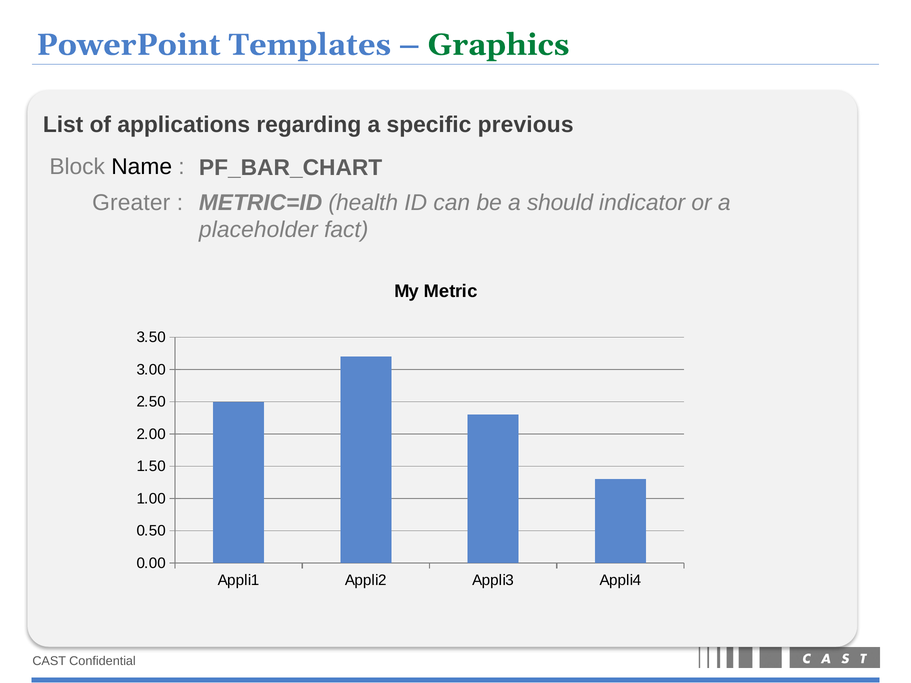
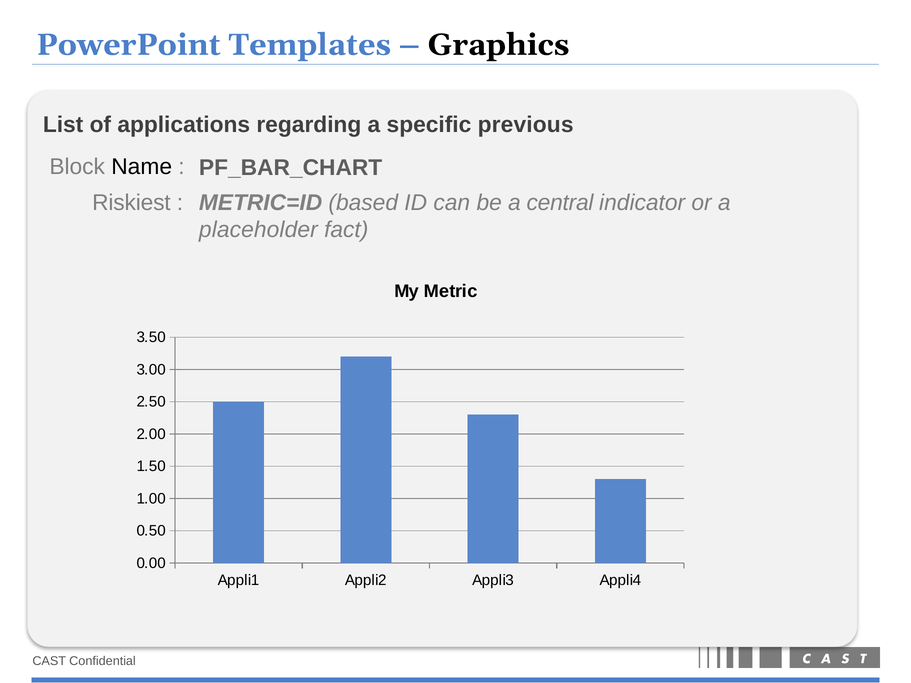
Graphics colour: green -> black (499, 45)
Greater: Greater -> Riskiest (131, 203)
health: health -> based (363, 203)
should: should -> central (560, 203)
